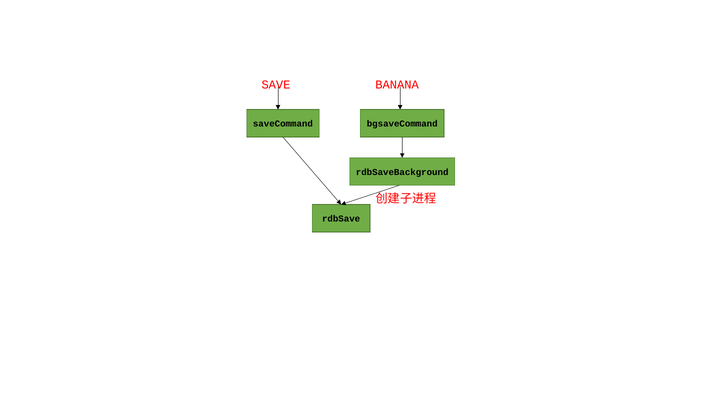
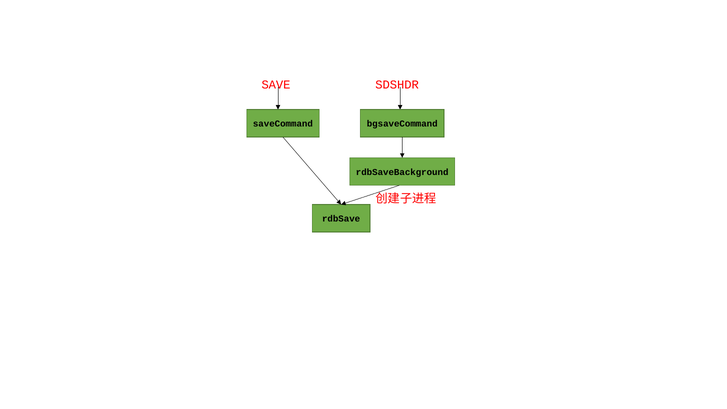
BANANA: BANANA -> SDSHDR (397, 85)
